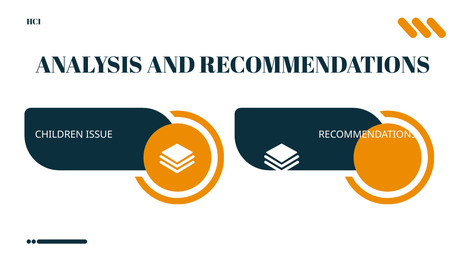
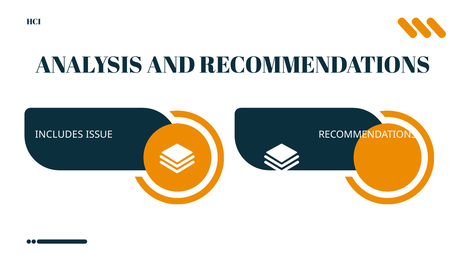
CHILDREN: CHILDREN -> INCLUDES (59, 135)
